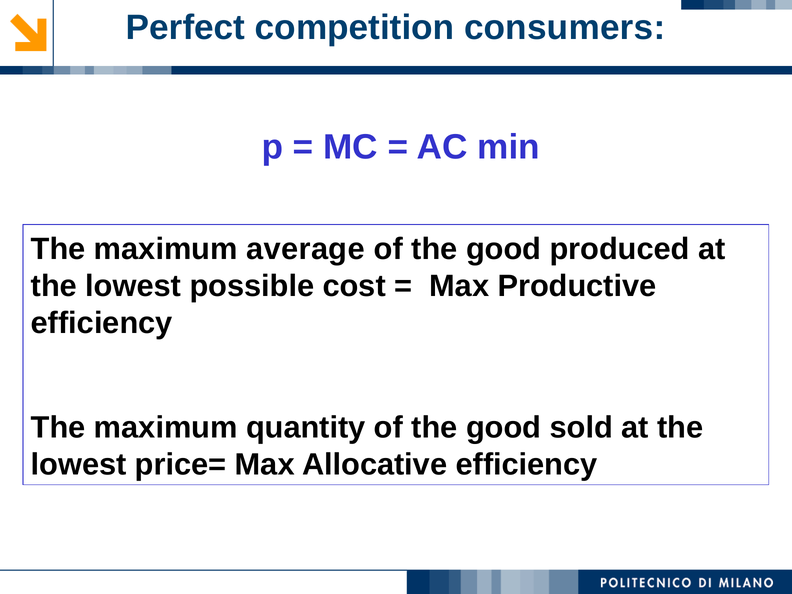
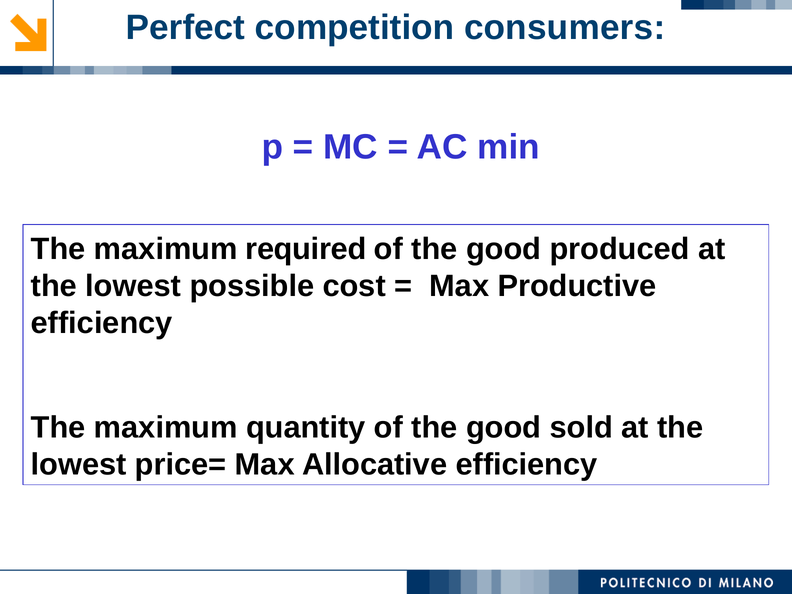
average: average -> required (306, 249)
